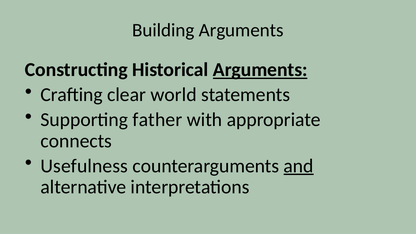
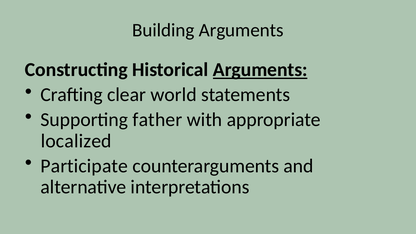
connects: connects -> localized (76, 141)
Usefulness: Usefulness -> Participate (84, 166)
and underline: present -> none (299, 166)
